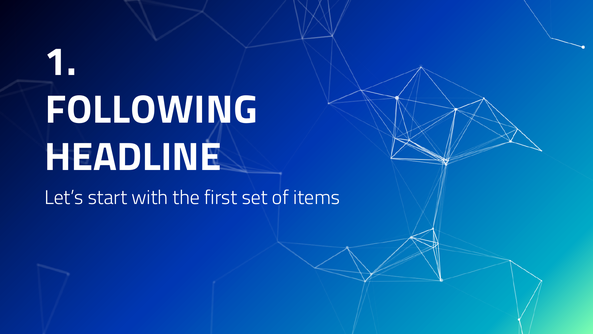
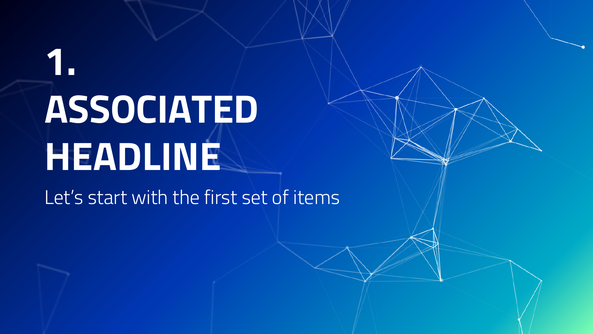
FOLLOWING: FOLLOWING -> ASSOCIATED (152, 109)
